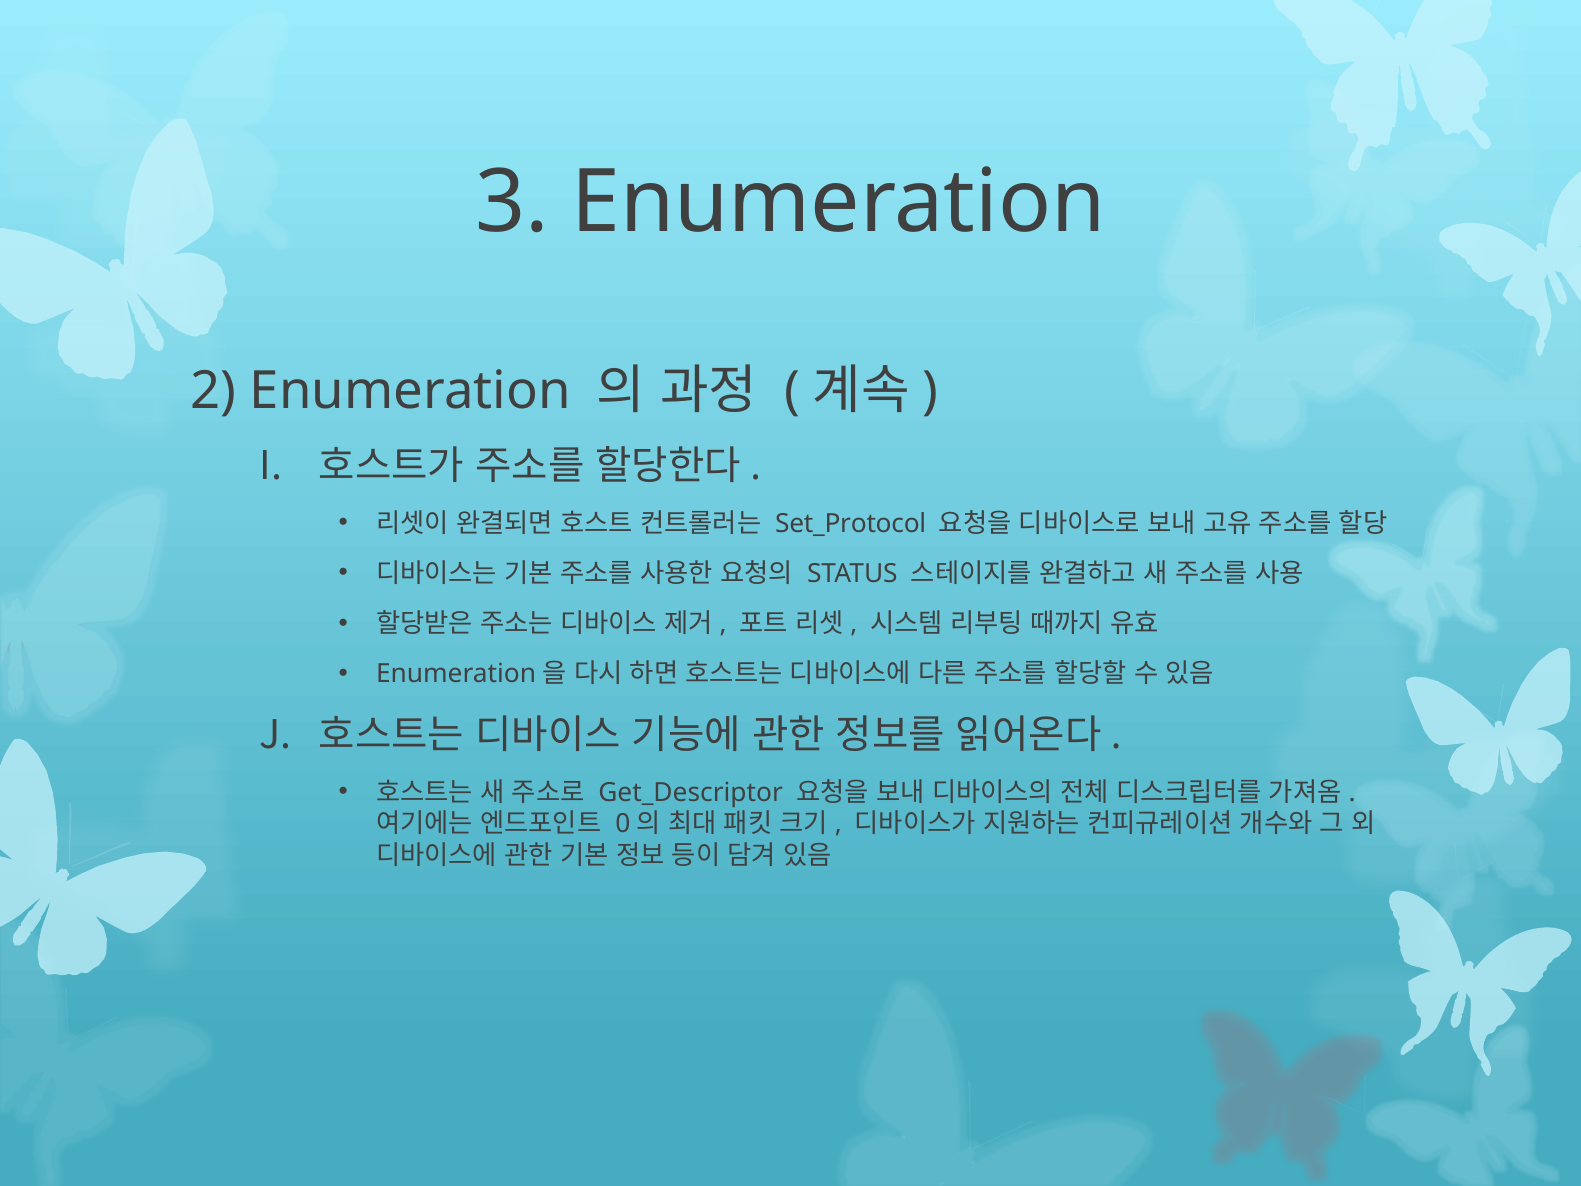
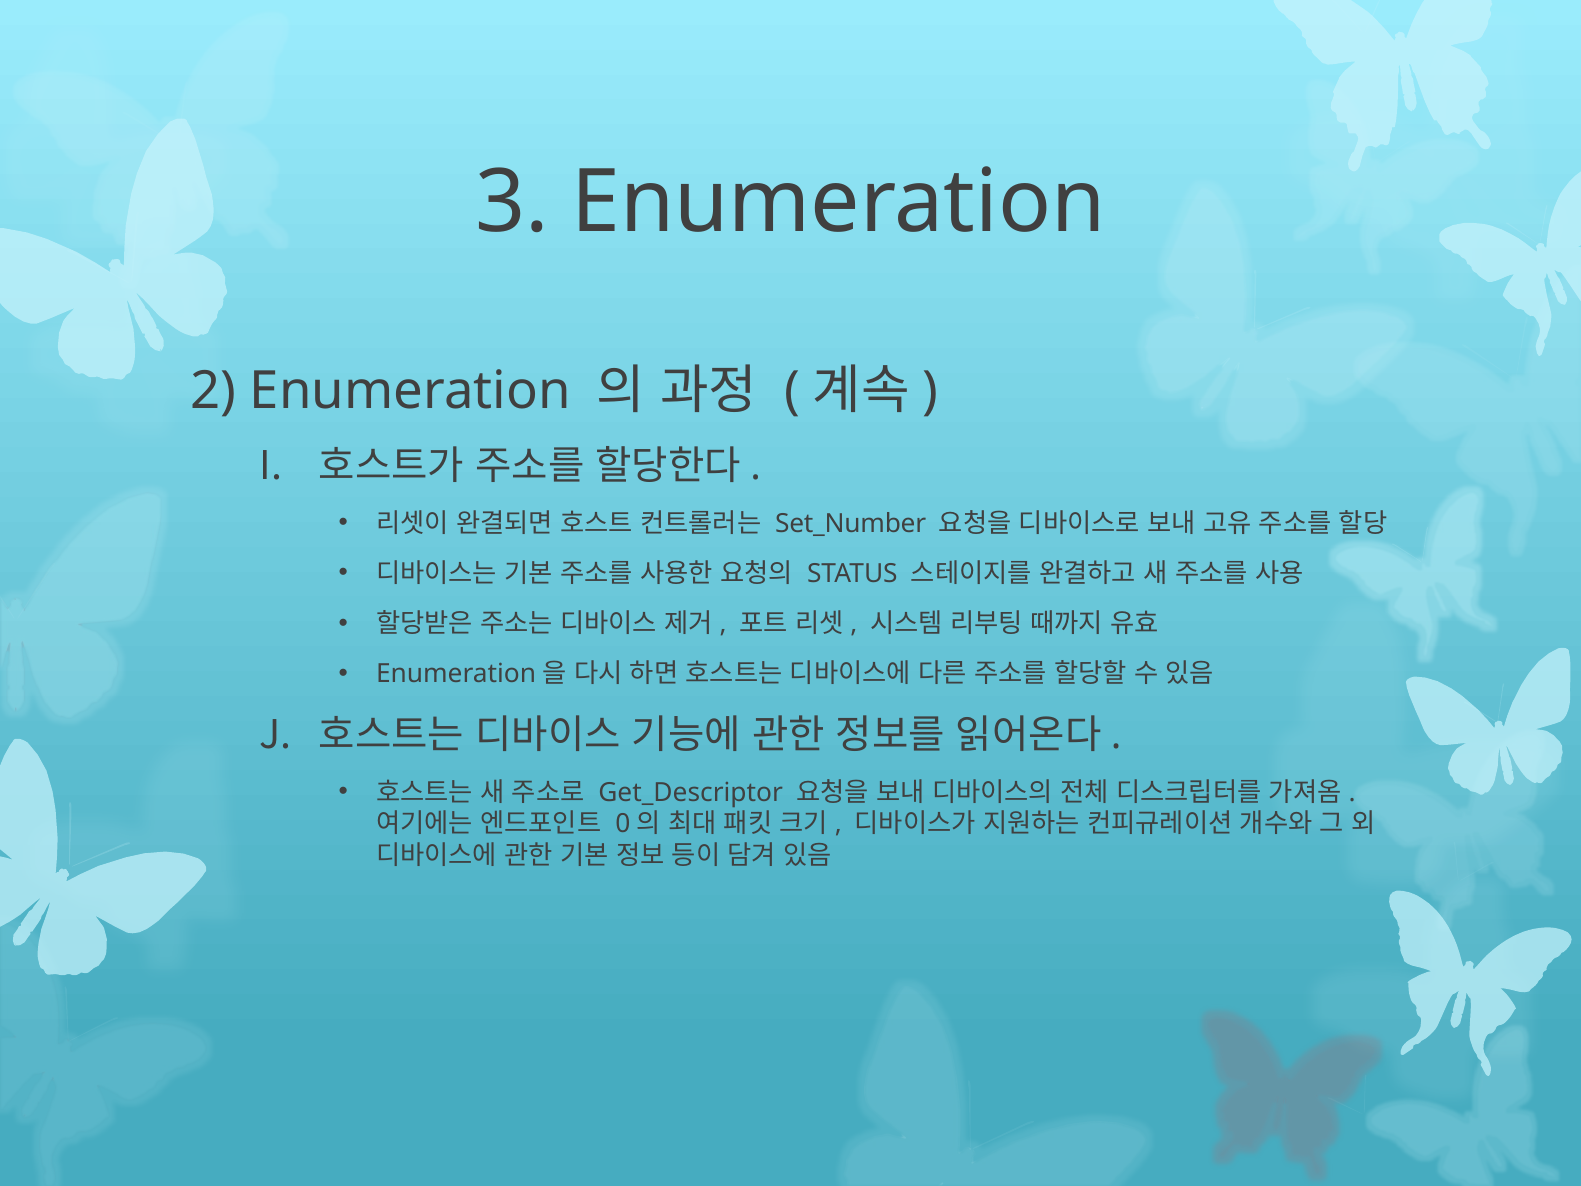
Set_Protocol: Set_Protocol -> Set_Number (851, 523)
